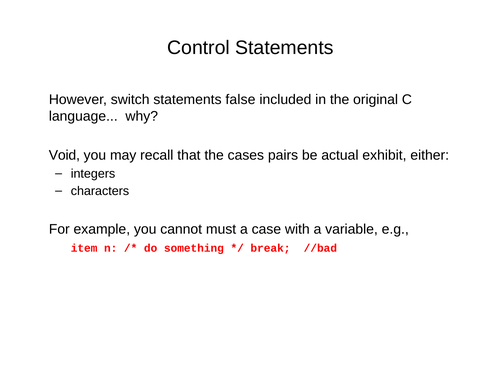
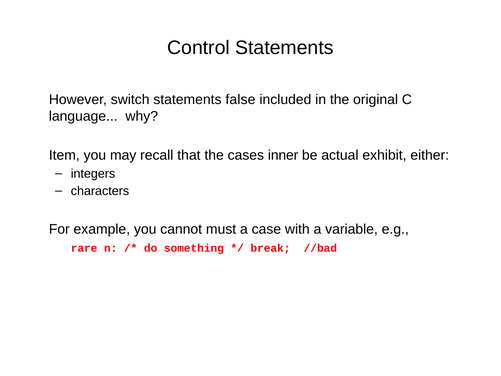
Void: Void -> Item (64, 155)
pairs: pairs -> inner (283, 155)
item: item -> rare (84, 248)
